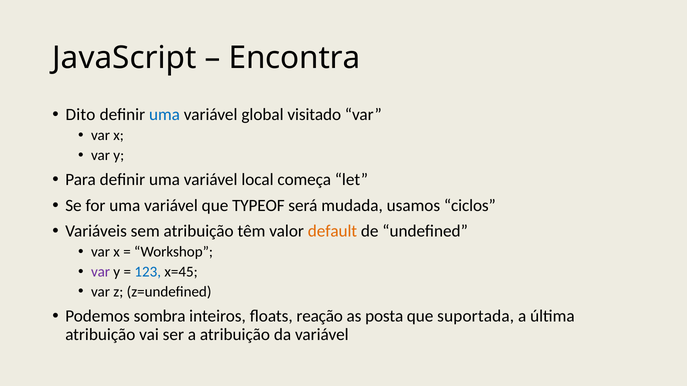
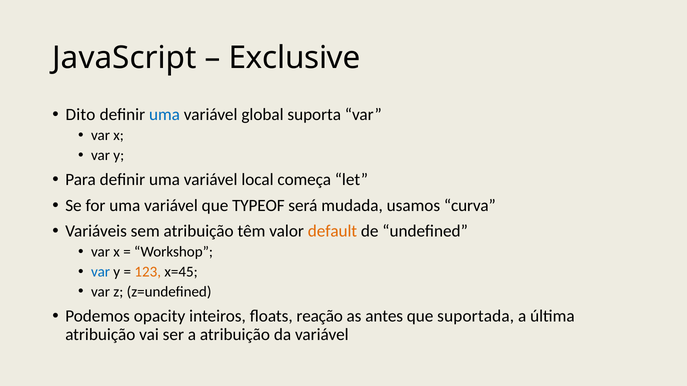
Encontra: Encontra -> Exclusive (295, 58)
visitado: visitado -> suporta (314, 115)
ciclos: ciclos -> curva (470, 206)
var colour: purple -> blue (101, 272)
123 colour: blue -> orange (148, 272)
sombra: sombra -> opacity (160, 316)
posta: posta -> antes (384, 316)
